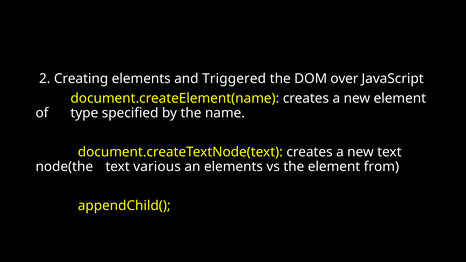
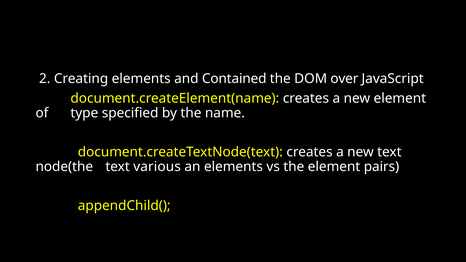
Triggered: Triggered -> Contained (234, 79)
from: from -> pairs (381, 167)
